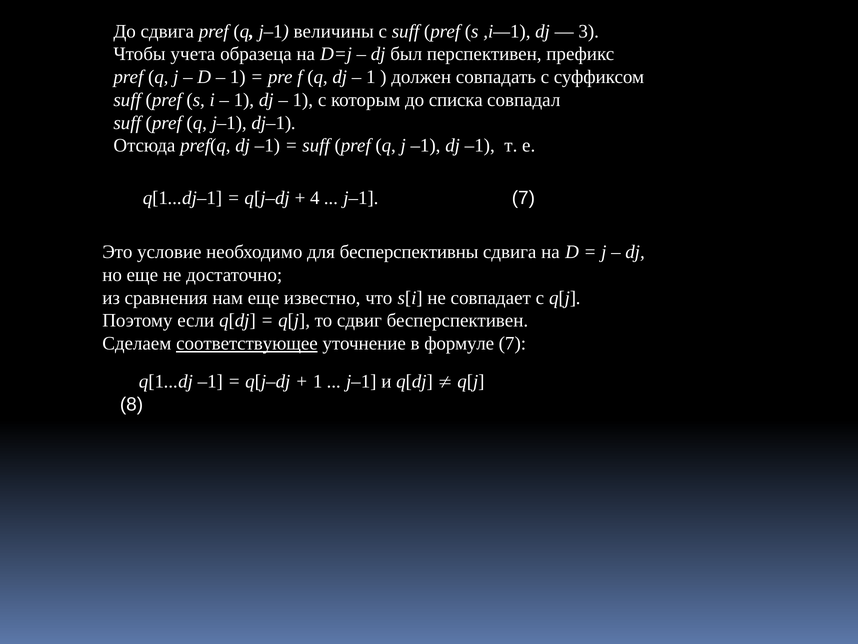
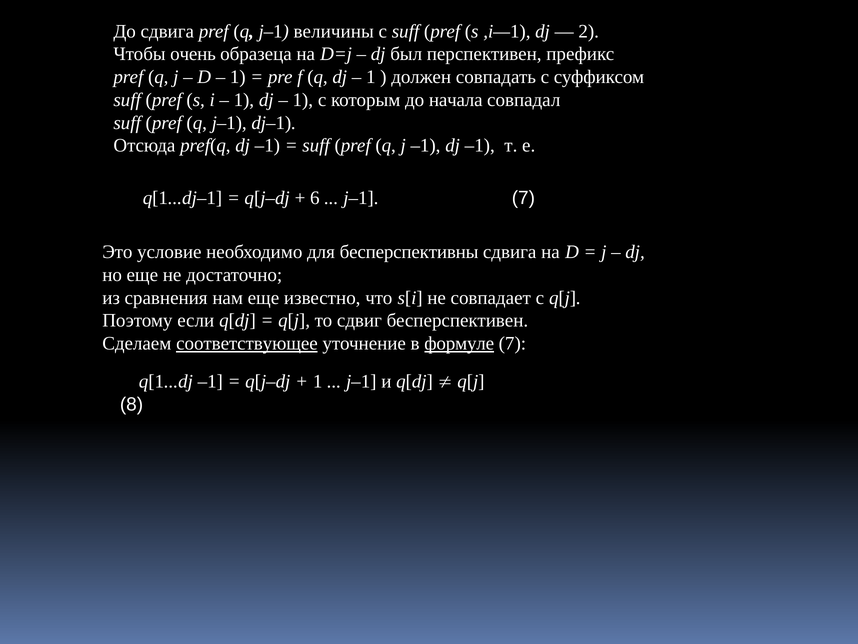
3: 3 -> 2 (589, 31)
учета: учета -> очень (193, 54)
списка: списка -> начала (456, 100)
4: 4 -> 6 (315, 198)
формуле underline: none -> present (459, 343)
